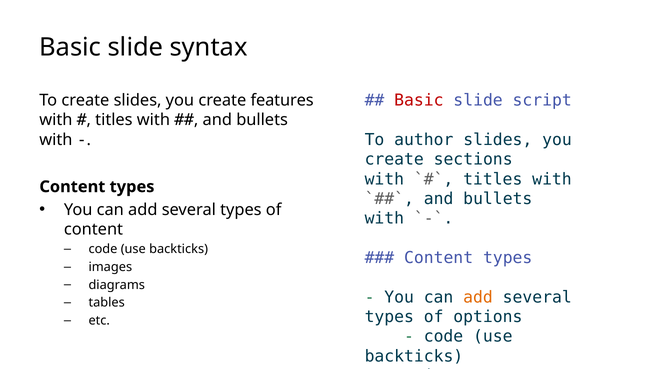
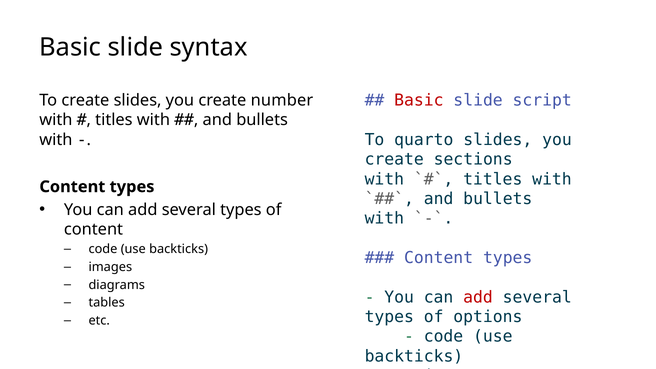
features: features -> number (282, 100)
author: author -> quarto (424, 140)
add colour: orange -> red (478, 297)
